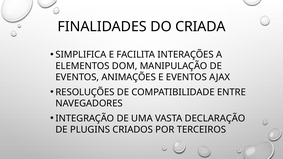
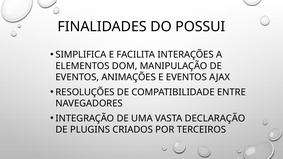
CRIADA: CRIADA -> POSSUI (200, 27)
